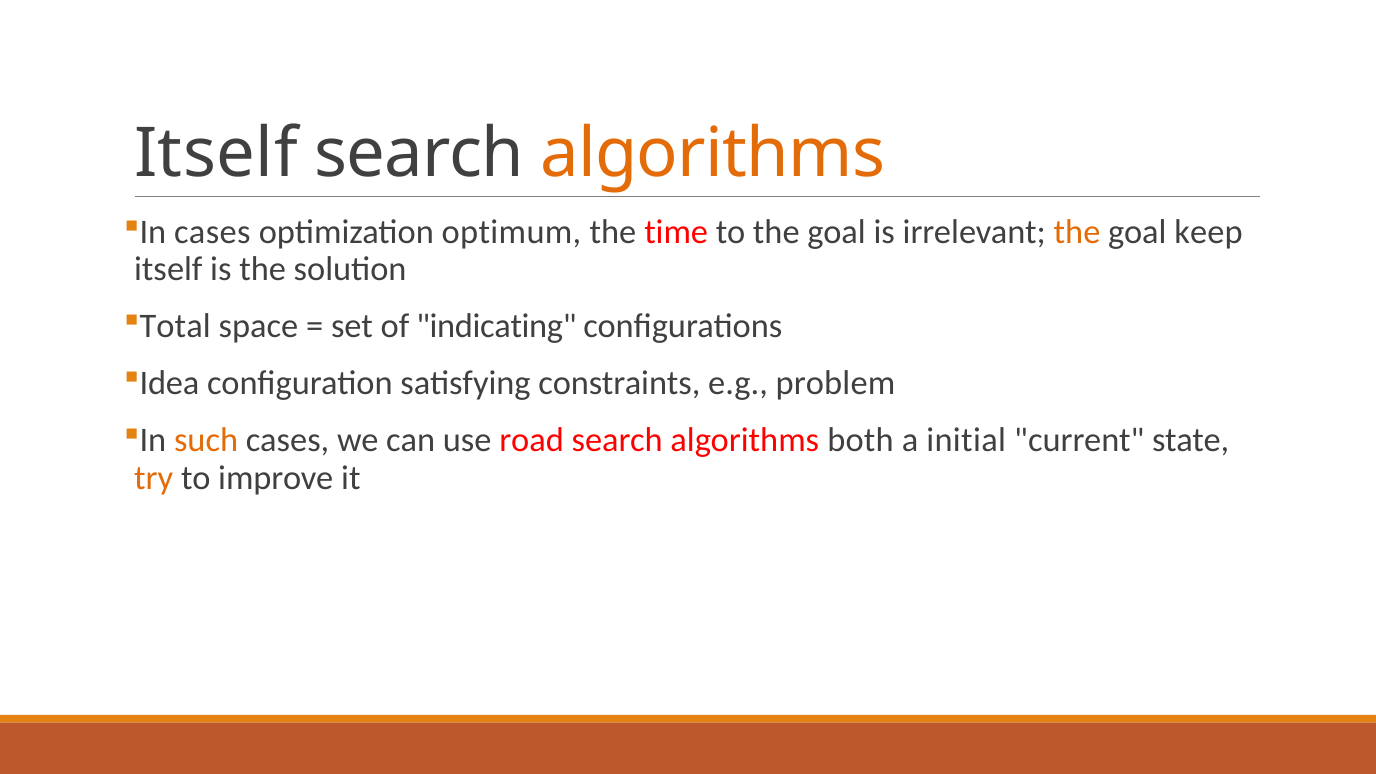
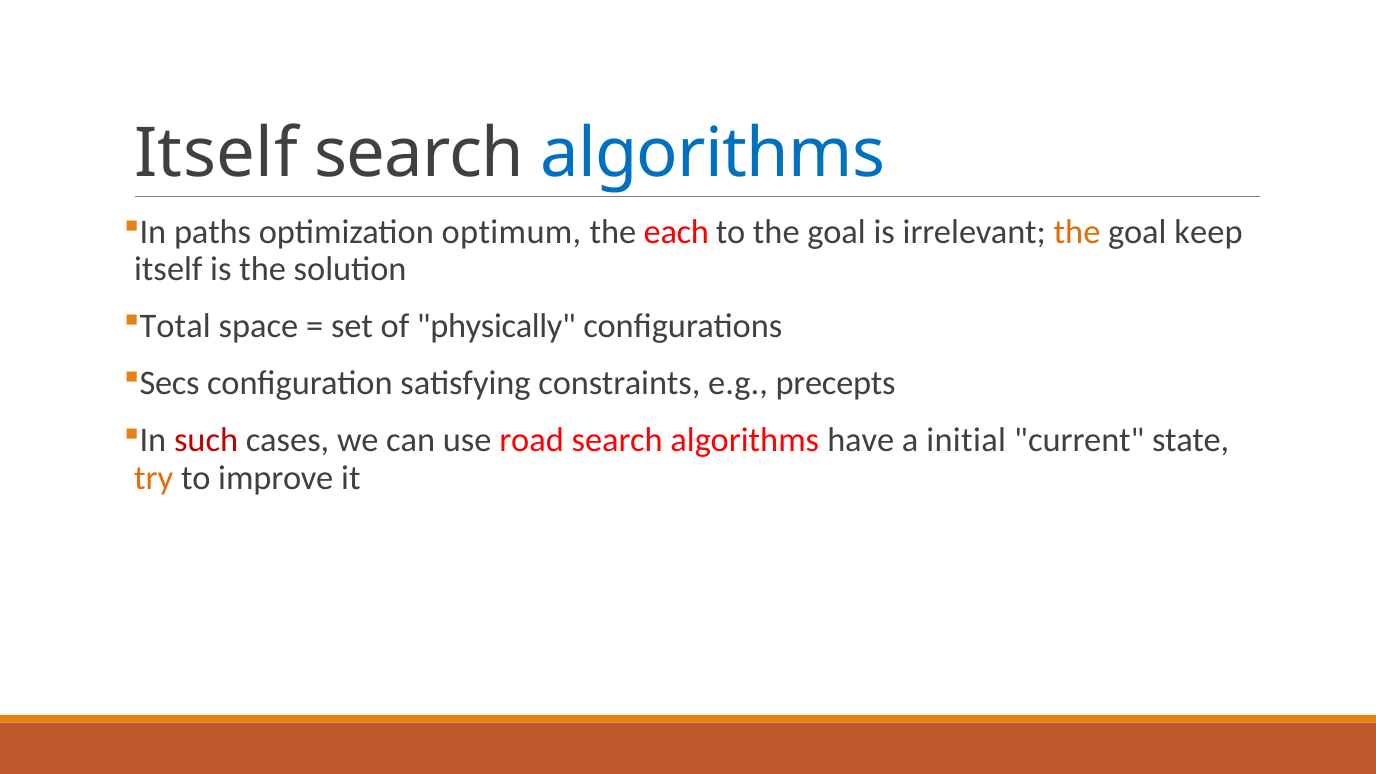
algorithms colour: orange -> blue (713, 154)
In cases: cases -> paths (213, 232)
time: time -> each (676, 232)
indicating: indicating -> physically (496, 326)
Idea: Idea -> Secs (170, 383)
problem: problem -> precepts (836, 383)
such colour: orange -> red (206, 441)
both: both -> have (861, 441)
